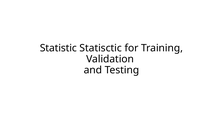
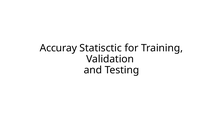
Statistic: Statistic -> Accuray (58, 48)
